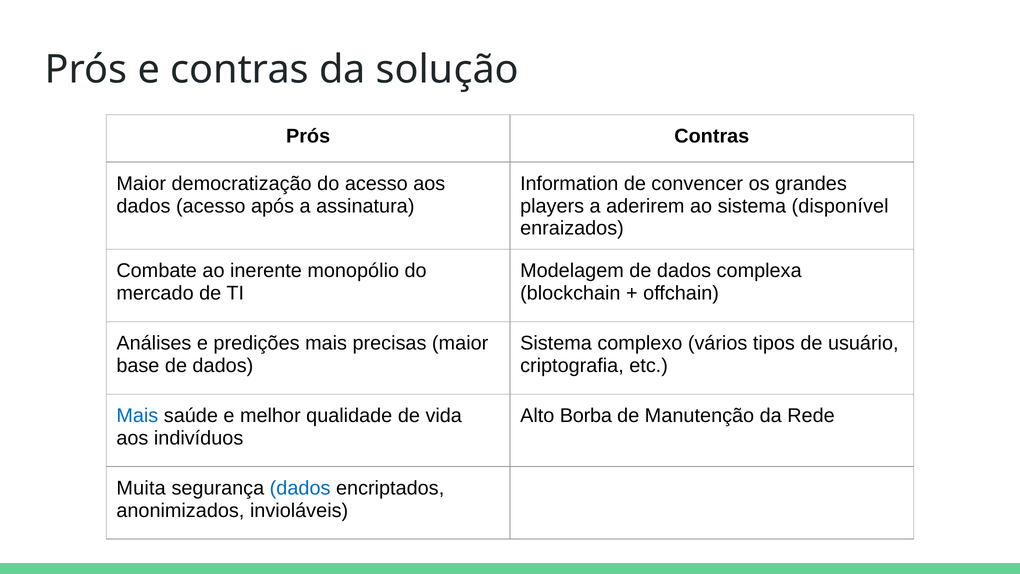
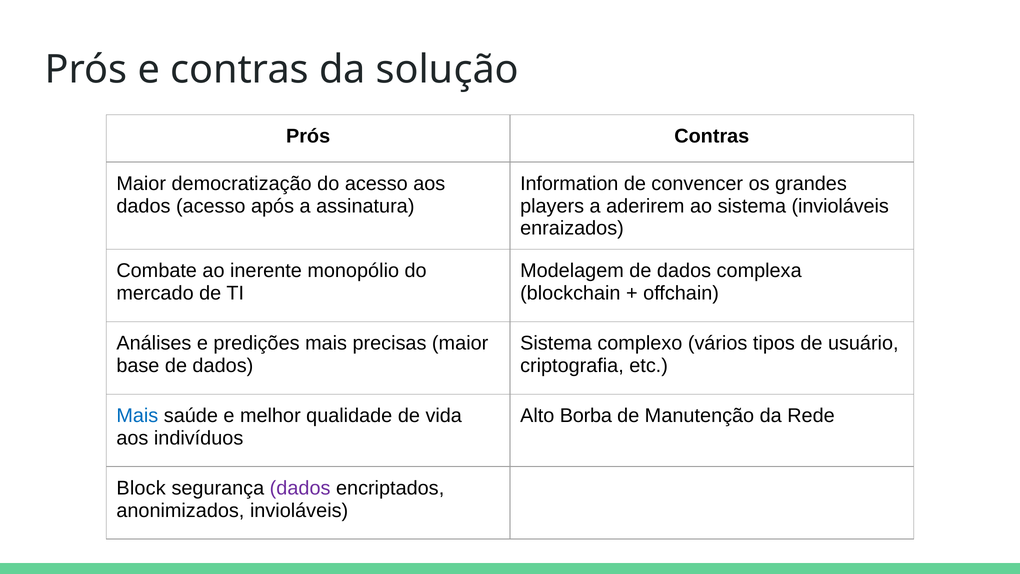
sistema disponível: disponível -> invioláveis (840, 206)
Muita: Muita -> Block (141, 488)
dados colour: blue -> purple (300, 488)
